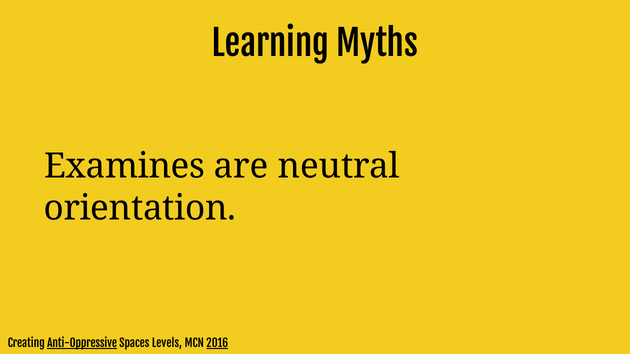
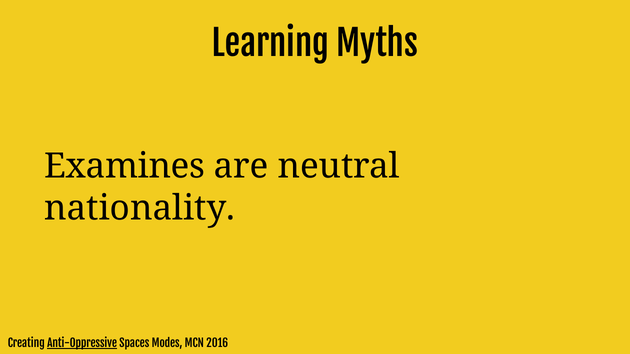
orientation: orientation -> nationality (140, 208)
Levels: Levels -> Modes (167, 344)
2016 underline: present -> none (217, 344)
